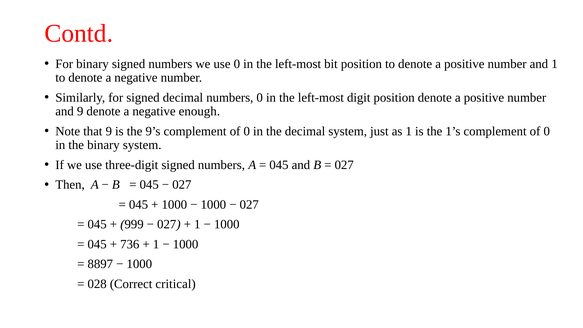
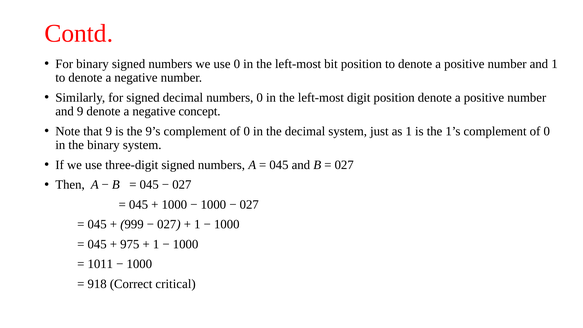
enough: enough -> concept (200, 111)
736: 736 -> 975 (130, 244)
8897: 8897 -> 1011 (100, 264)
028: 028 -> 918 (97, 284)
